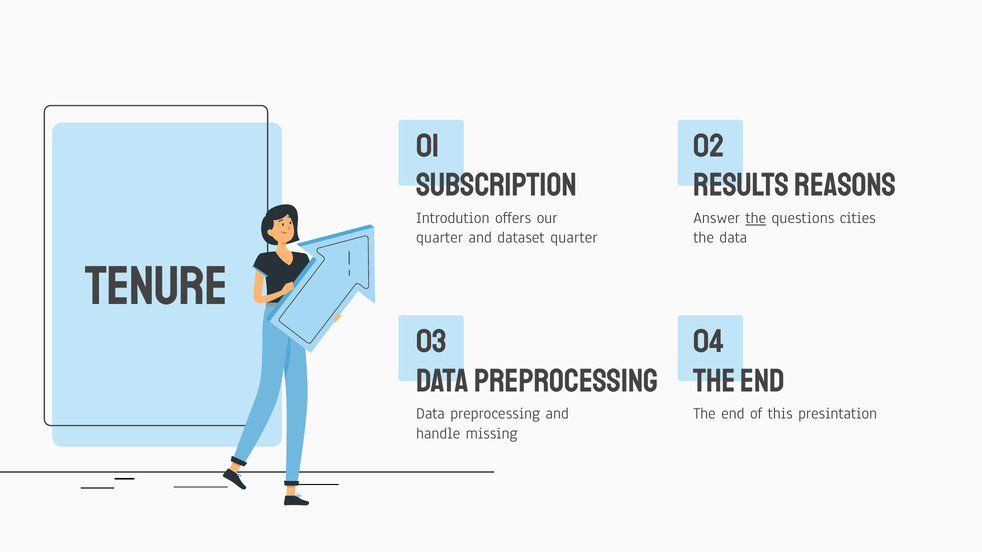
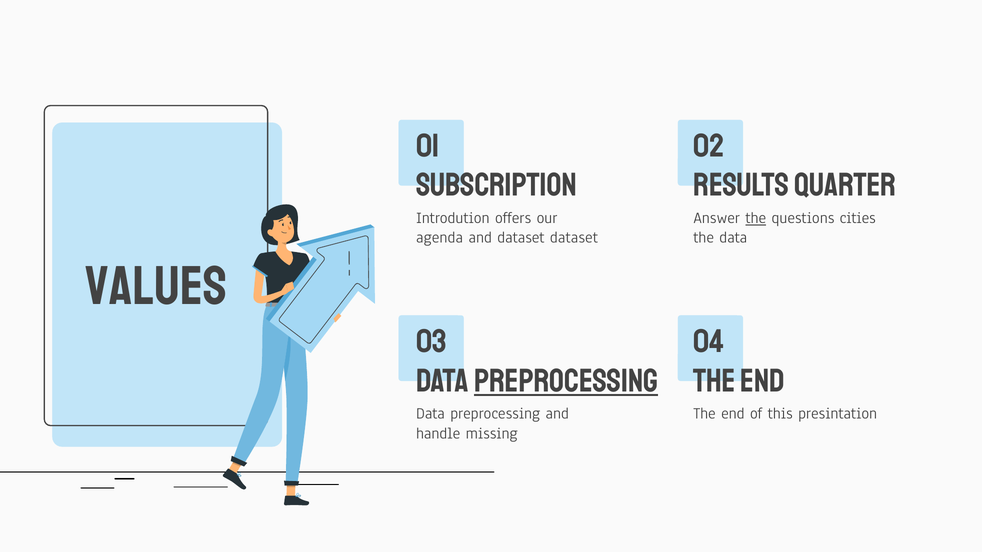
REASONS: REASONS -> QUARTER (845, 185)
quarter: quarter -> agenda (440, 238)
dataset quarter: quarter -> dataset (574, 238)
tenure: tenure -> values (156, 287)
preprocessing underline: none -> present (566, 381)
